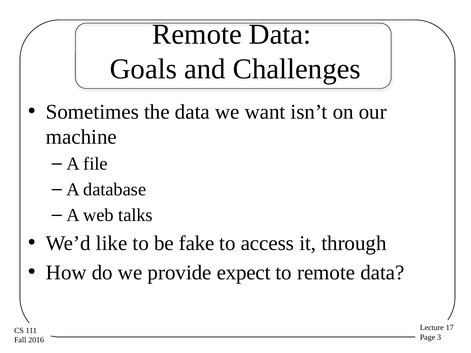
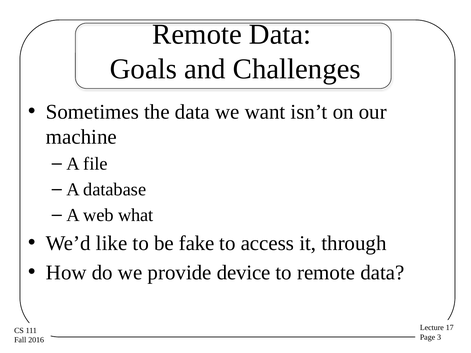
talks: talks -> what (136, 215)
expect: expect -> device (244, 273)
